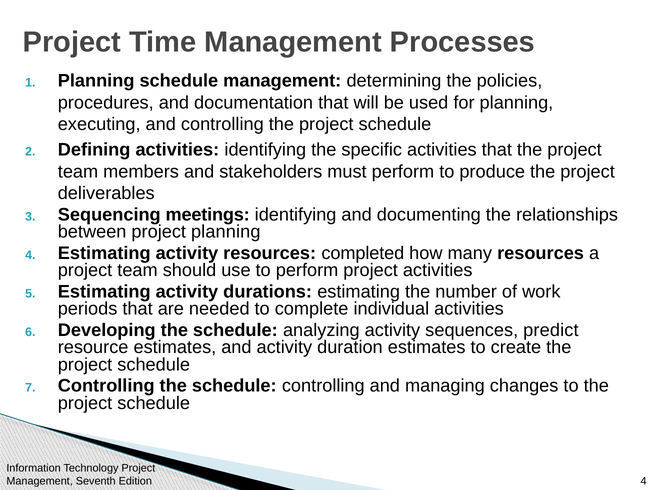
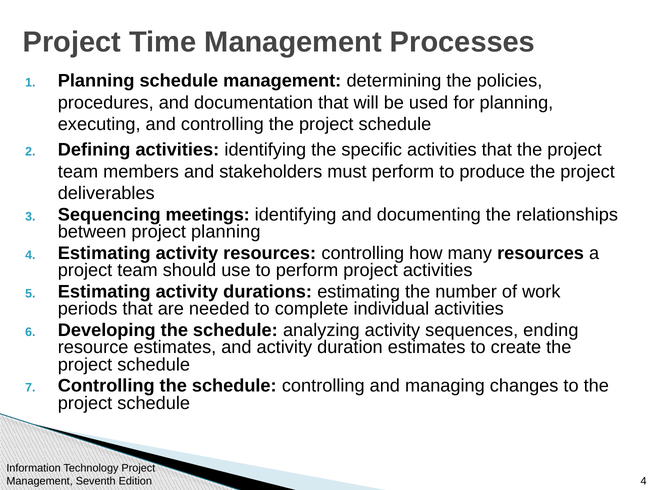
resources completed: completed -> controlling (363, 253)
predict: predict -> ending (551, 330)
